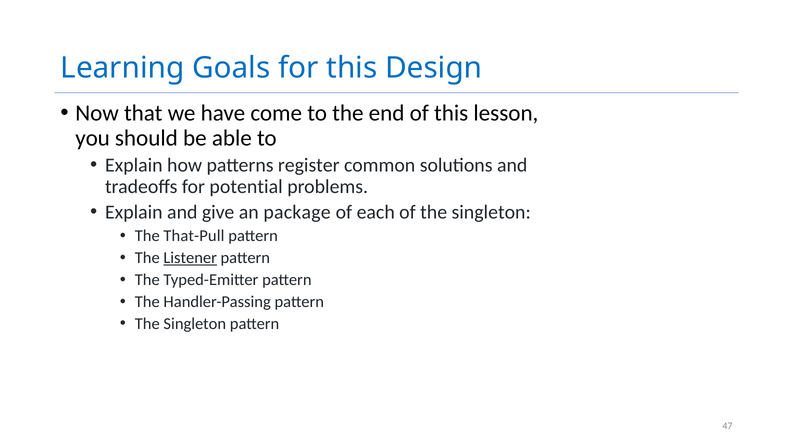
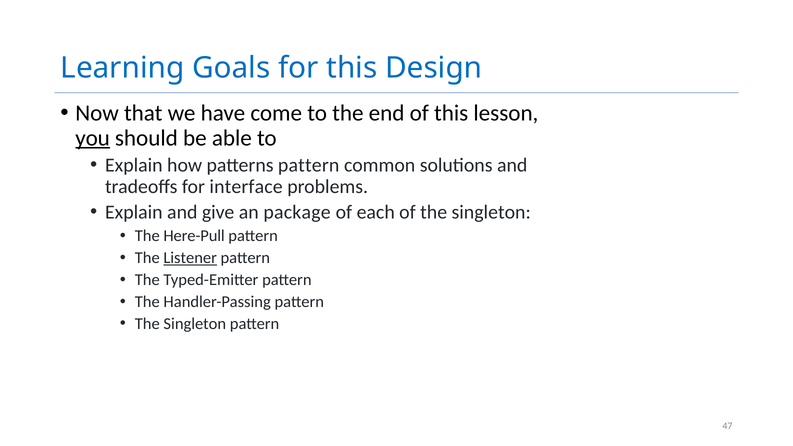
you underline: none -> present (93, 138)
patterns register: register -> pattern (309, 165)
potential: potential -> interface (246, 187)
That-Pull: That-Pull -> Here-Pull (194, 236)
